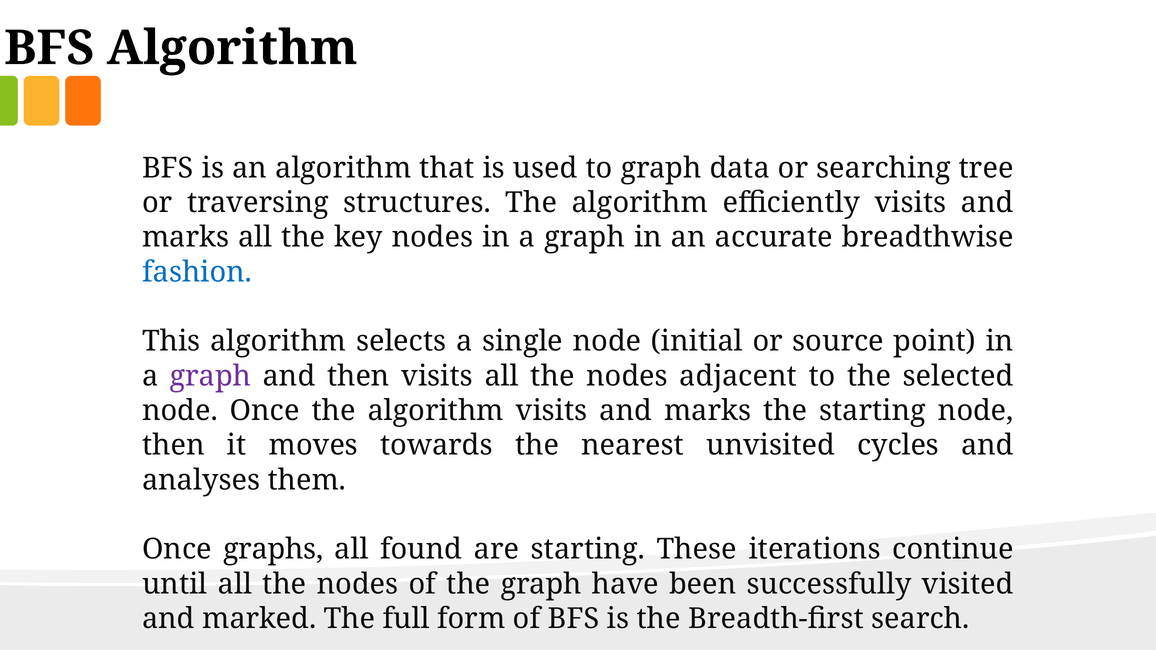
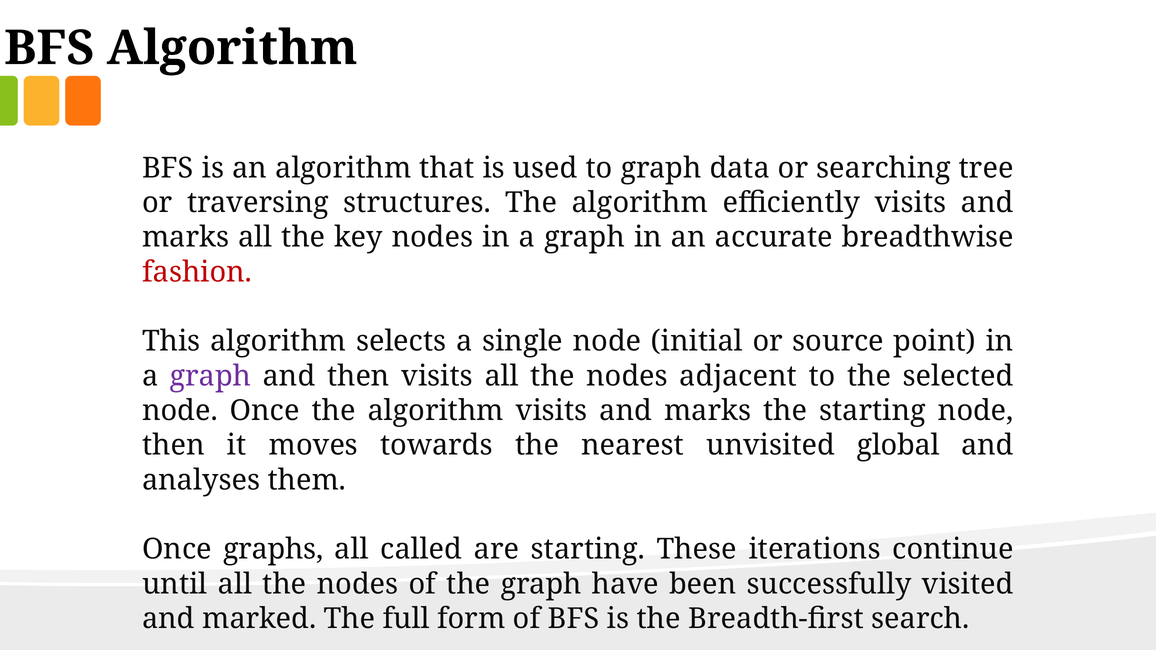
fashion colour: blue -> red (197, 272)
cycles: cycles -> global (898, 446)
found: found -> called (421, 550)
